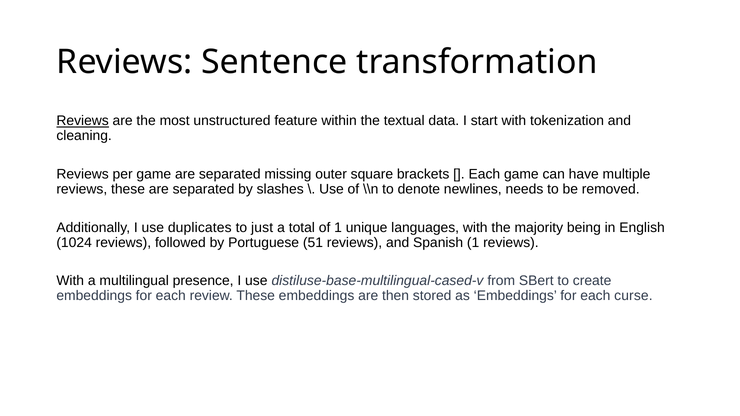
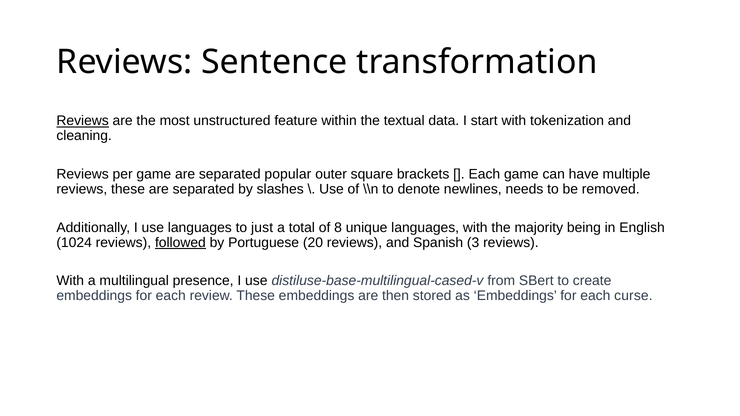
missing: missing -> popular (288, 174)
use duplicates: duplicates -> languages (200, 228)
of 1: 1 -> 8 (338, 228)
followed underline: none -> present (180, 243)
51: 51 -> 20 (313, 243)
Spanish 1: 1 -> 3 (473, 243)
